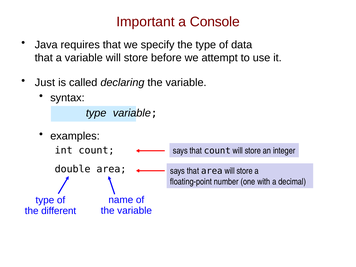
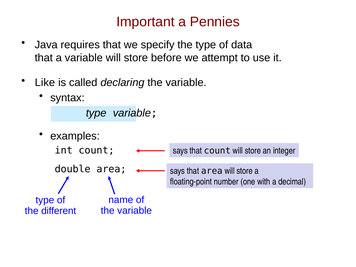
Console: Console -> Pennies (215, 22)
Just: Just -> Like (45, 83)
